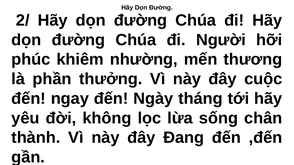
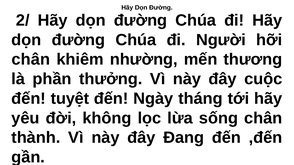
phúc: phúc -> chân (31, 60)
ngay: ngay -> tuyệt (70, 99)
